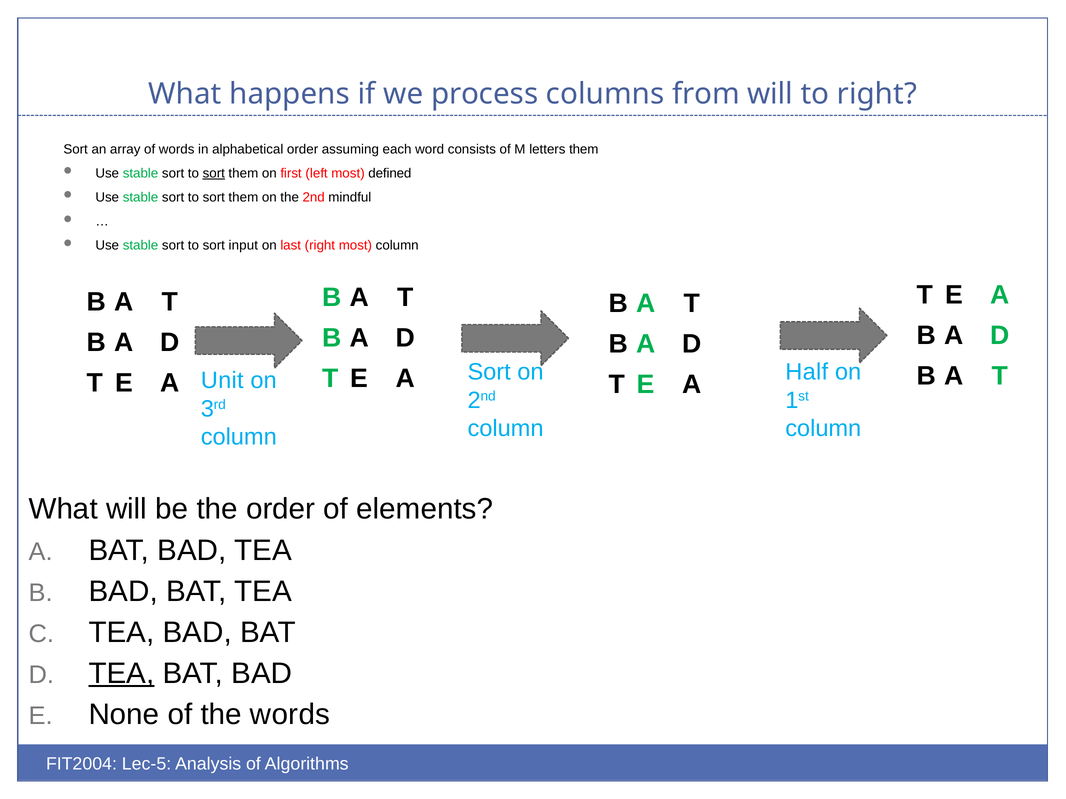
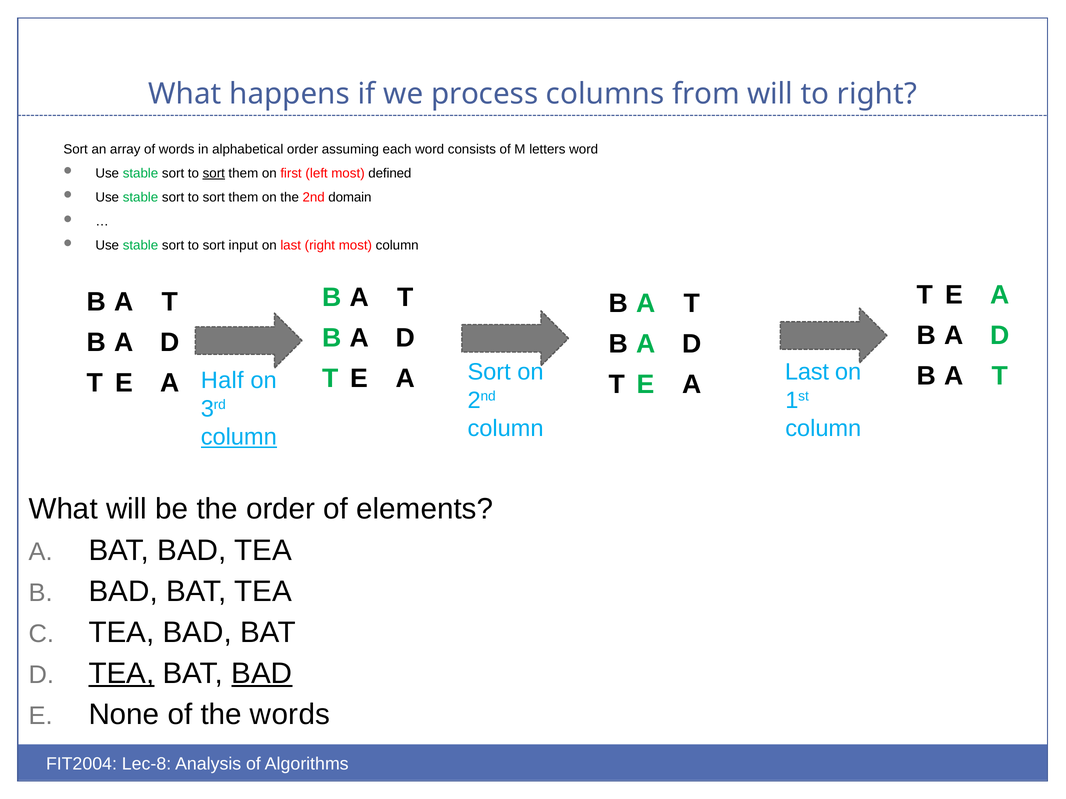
letters them: them -> word (584, 149)
mindful: mindful -> domain (350, 197)
Half: Half -> Last (807, 372)
Unit: Unit -> Half (222, 381)
column underline: none -> present (239, 437)
BAD underline: none -> present (262, 674)
Lec-5: Lec-5 -> Lec-8 (146, 765)
